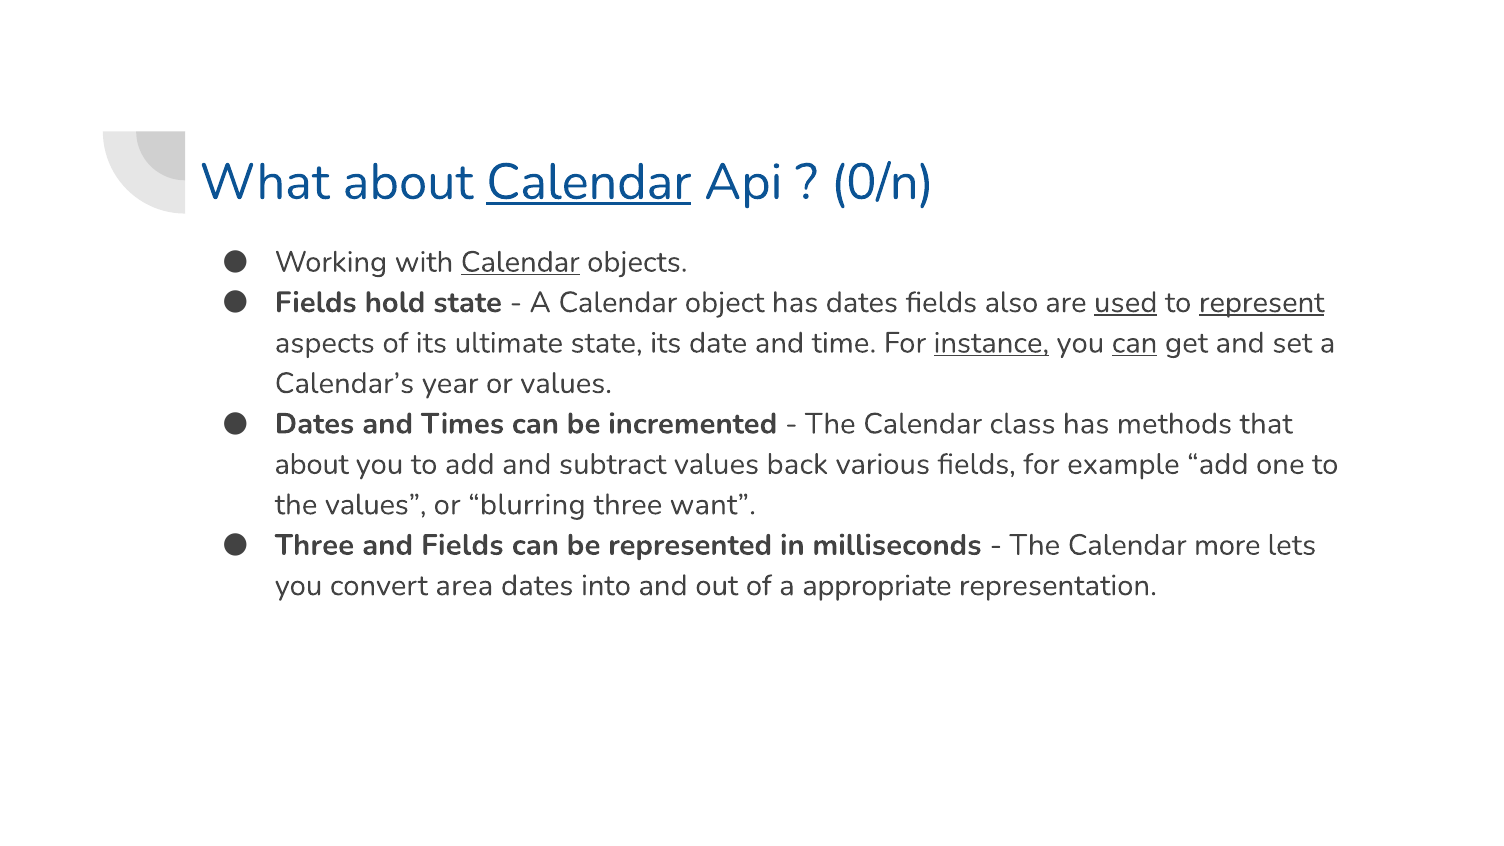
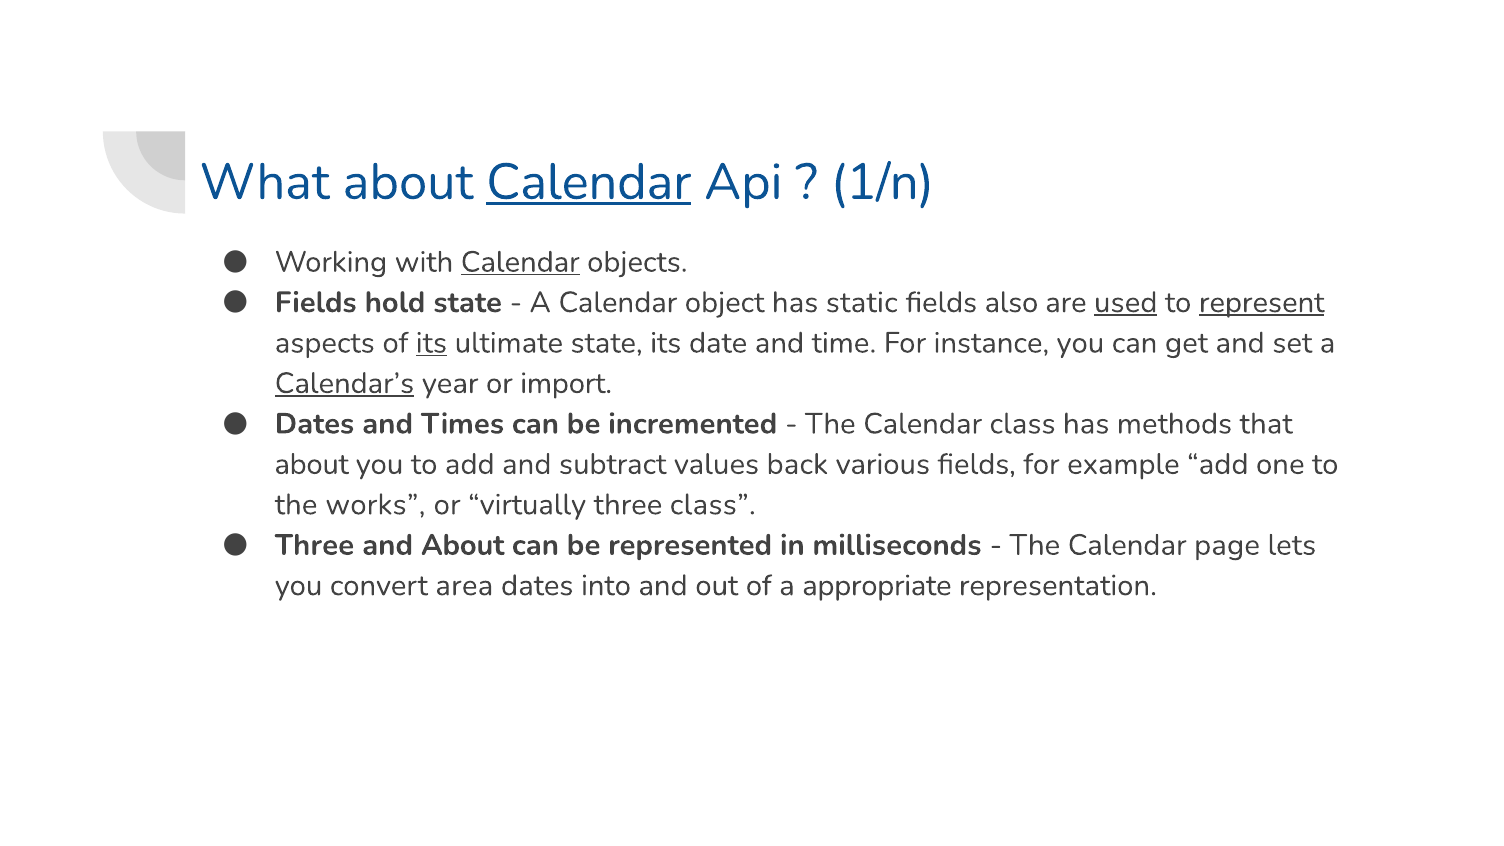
0/n: 0/n -> 1/n (882, 182)
has dates: dates -> static (862, 302)
its underline: none -> present (431, 343)
instance underline: present -> none (991, 343)
can underline: present -> none (1135, 343)
Calendar’s underline: none -> present (345, 383)
or values: values -> import (566, 383)
the values: values -> works (375, 505)
blurring: blurring -> virtually (527, 505)
three want: want -> class (713, 505)
and Fields: Fields -> About (463, 545)
more: more -> page (1227, 545)
